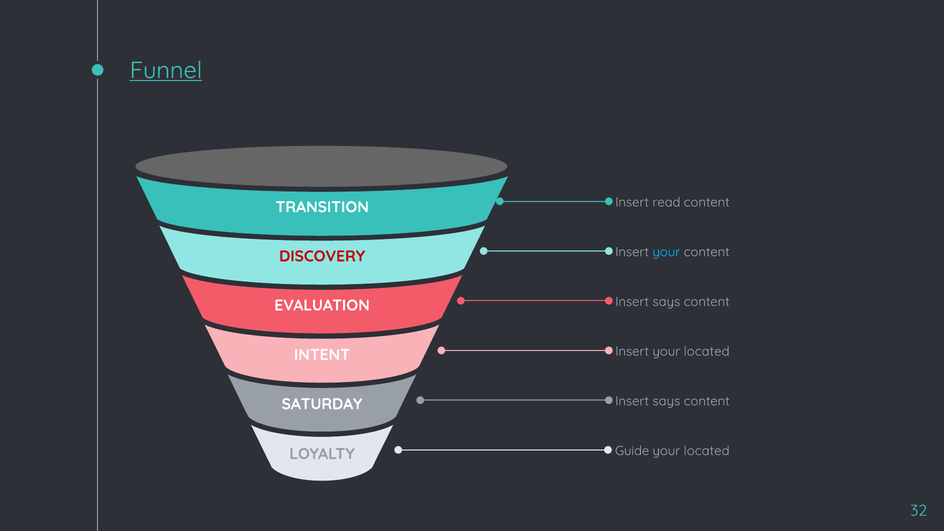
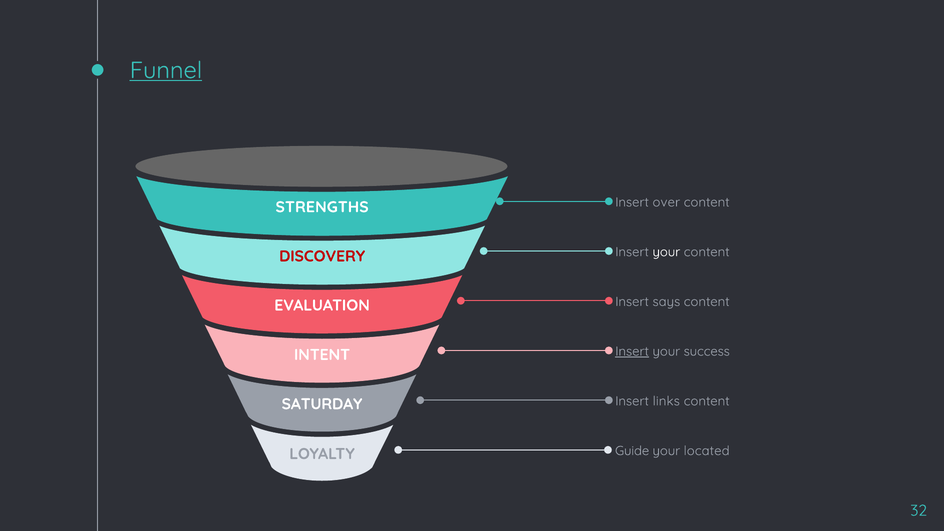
read: read -> over (666, 202)
TRANSITION: TRANSITION -> STRENGTHS (322, 207)
your colour: light blue -> white (666, 252)
Insert underline: none -> present (632, 351)
located: located -> success (707, 351)
says: says -> links (666, 401)
